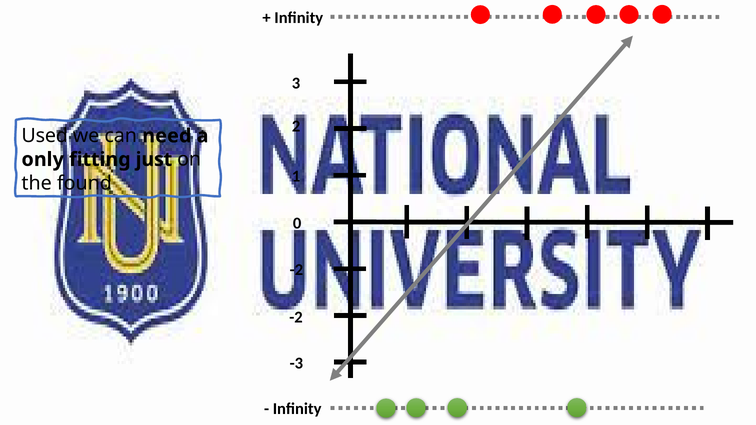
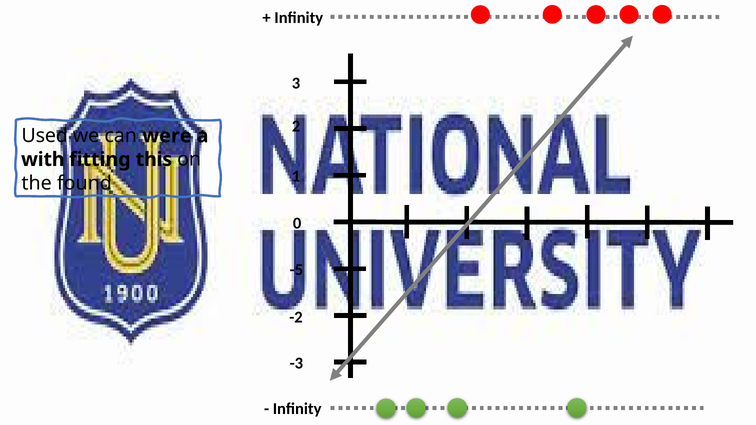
need: need -> were (167, 136)
only: only -> with (43, 160)
just: just -> this (154, 160)
-2: -2 -> -5 (296, 270)
